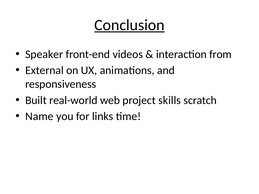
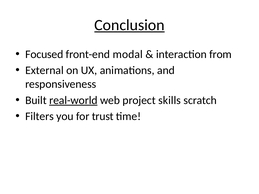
Speaker: Speaker -> Focused (44, 54)
videos: videos -> modal (128, 54)
real-world underline: none -> present (73, 100)
Name: Name -> Filters (39, 117)
links: links -> trust (103, 117)
